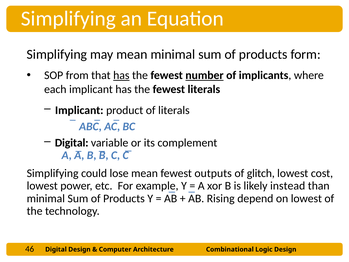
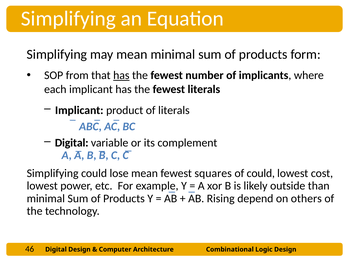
number underline: present -> none (205, 75)
outputs: outputs -> squares (213, 173)
of glitch: glitch -> could (261, 173)
instead: instead -> outside (288, 186)
on lowest: lowest -> others (306, 198)
